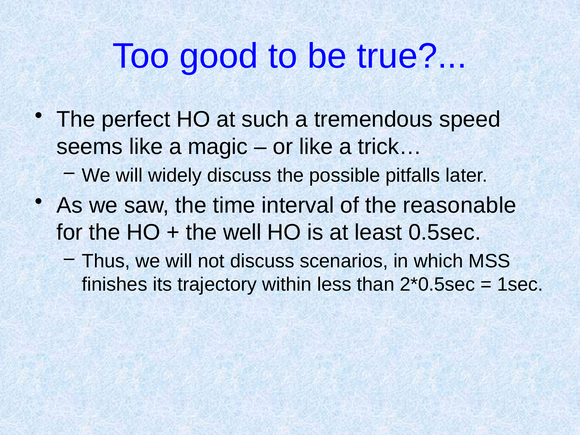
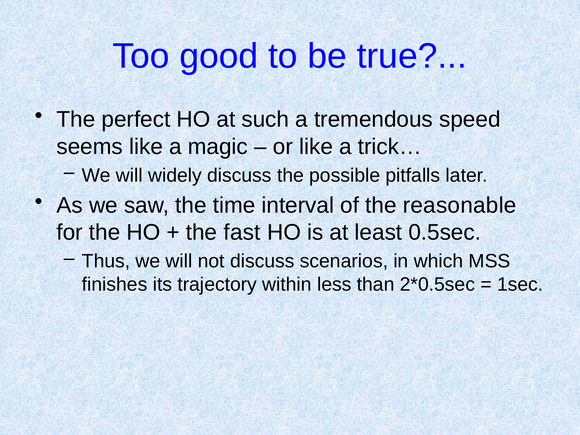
well: well -> fast (242, 232)
